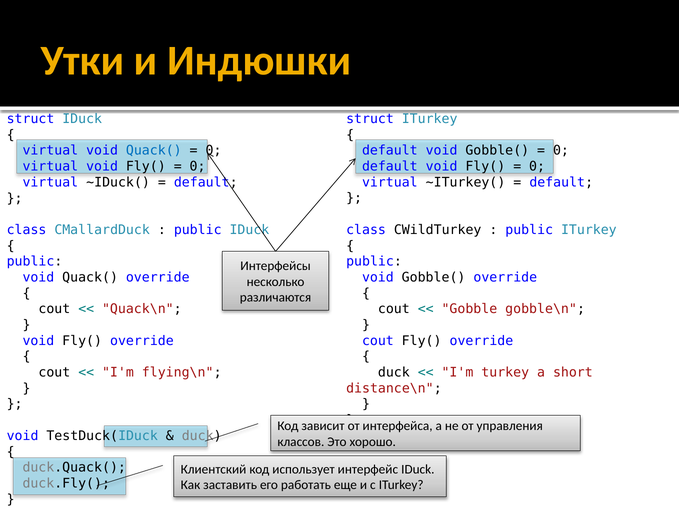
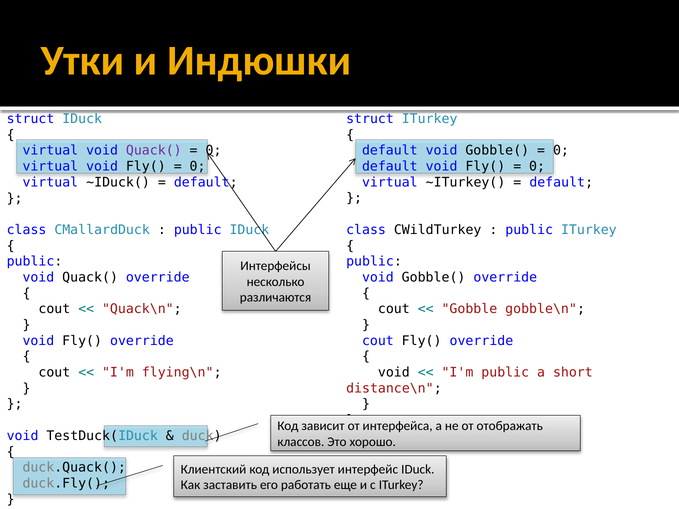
Quack( colour: blue -> purple (154, 151)
duck: duck -> void (394, 373)
I'm turkey: turkey -> public (505, 373)
управления: управления -> отображать (510, 426)
